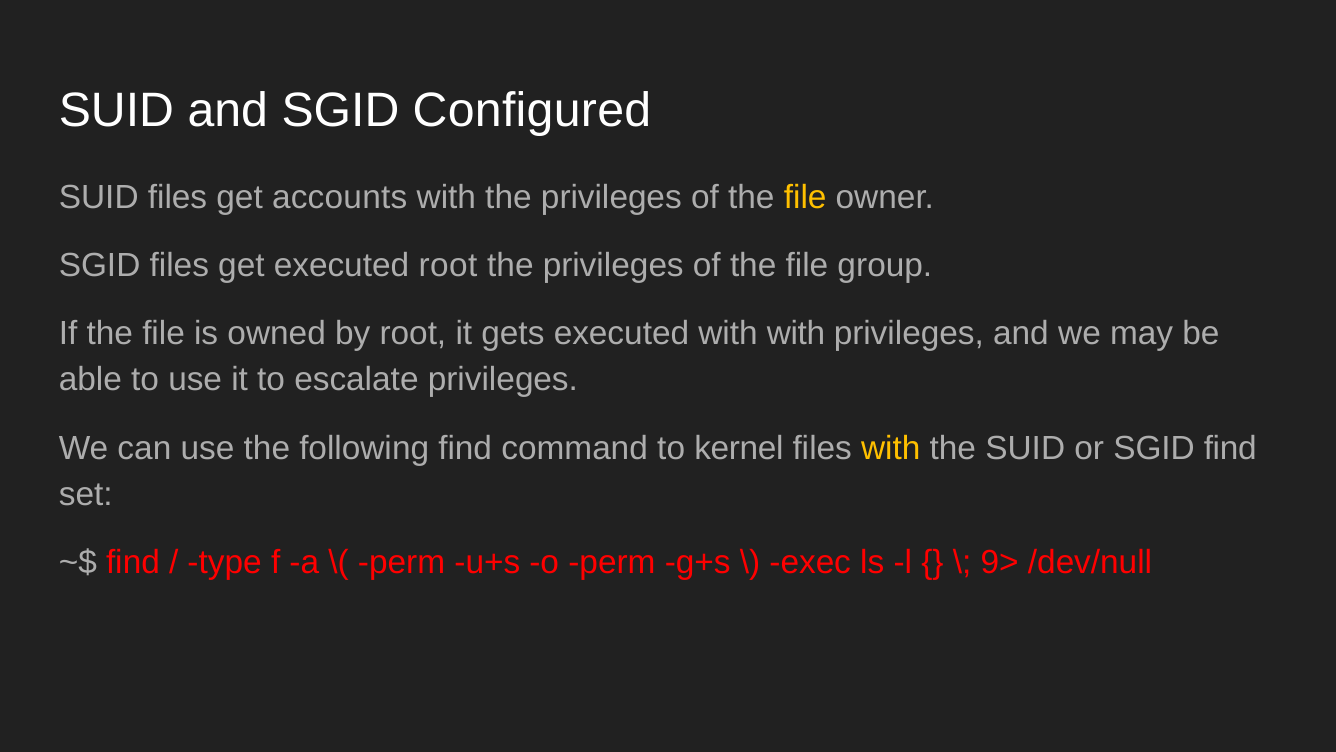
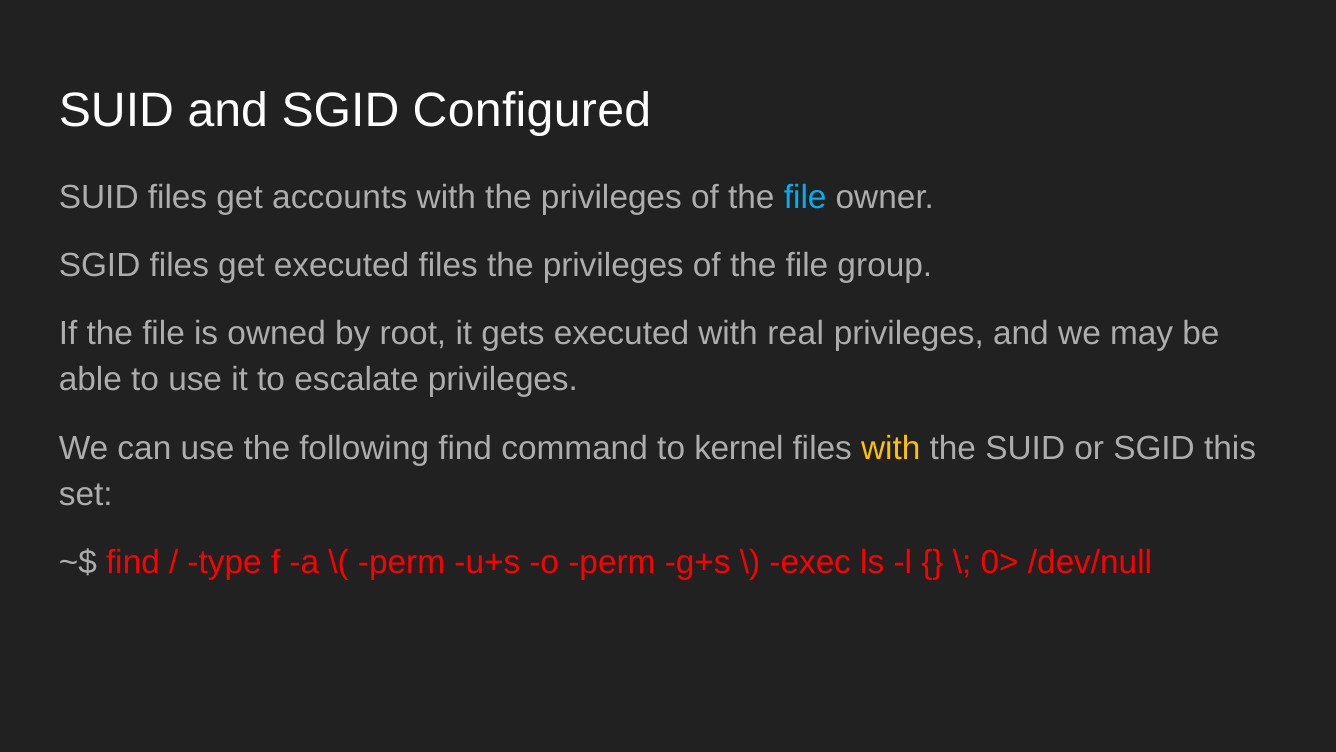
file colour: yellow -> light blue (805, 197)
executed root: root -> files (448, 265)
with with: with -> real (796, 334)
SGID find: find -> this (1230, 448)
9>: 9> -> 0> (1000, 562)
